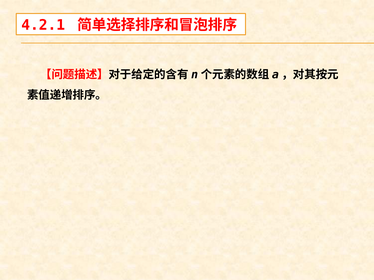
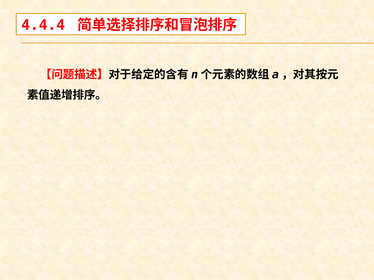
4.2.1: 4.2.1 -> 4.4.4 (43, 25)
